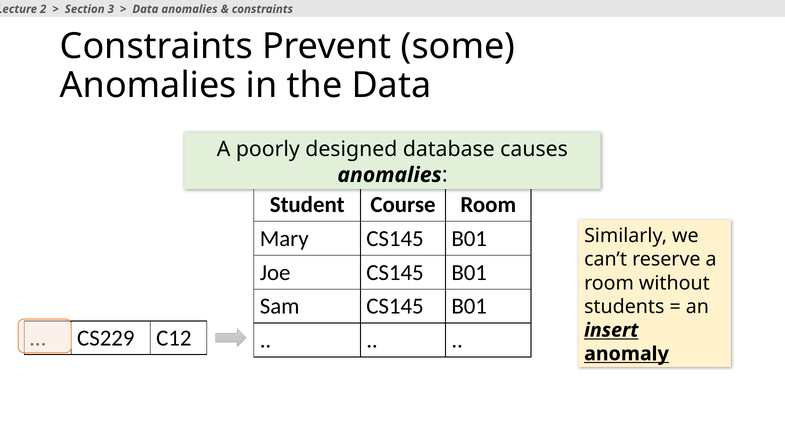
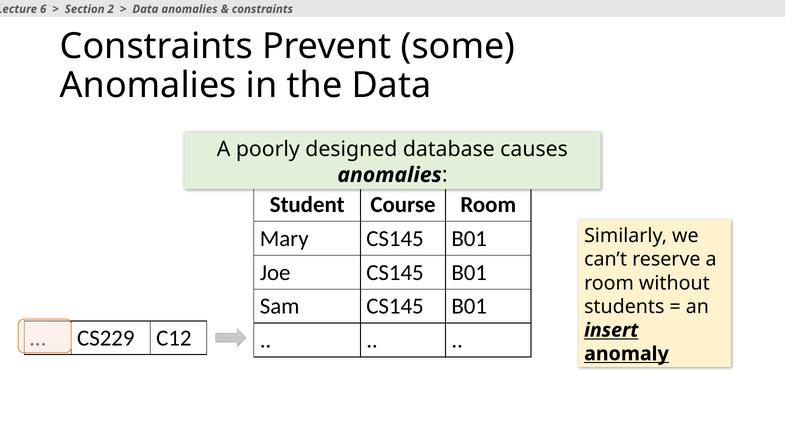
2: 2 -> 6 (43, 9)
3: 3 -> 2 (111, 9)
